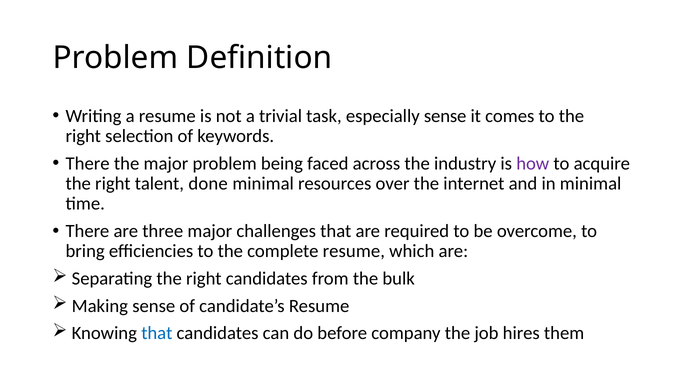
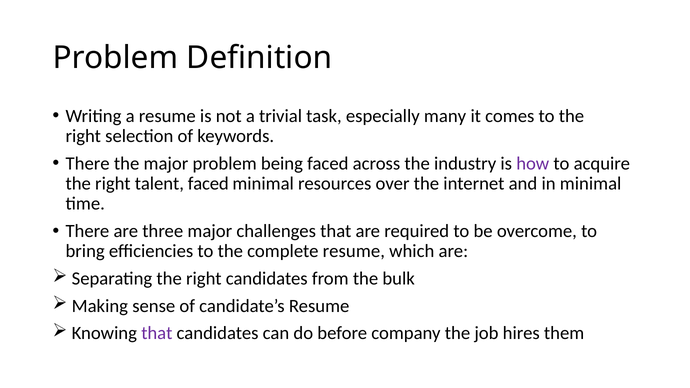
especially sense: sense -> many (445, 116)
talent done: done -> faced (208, 184)
that colour: blue -> purple (157, 333)
